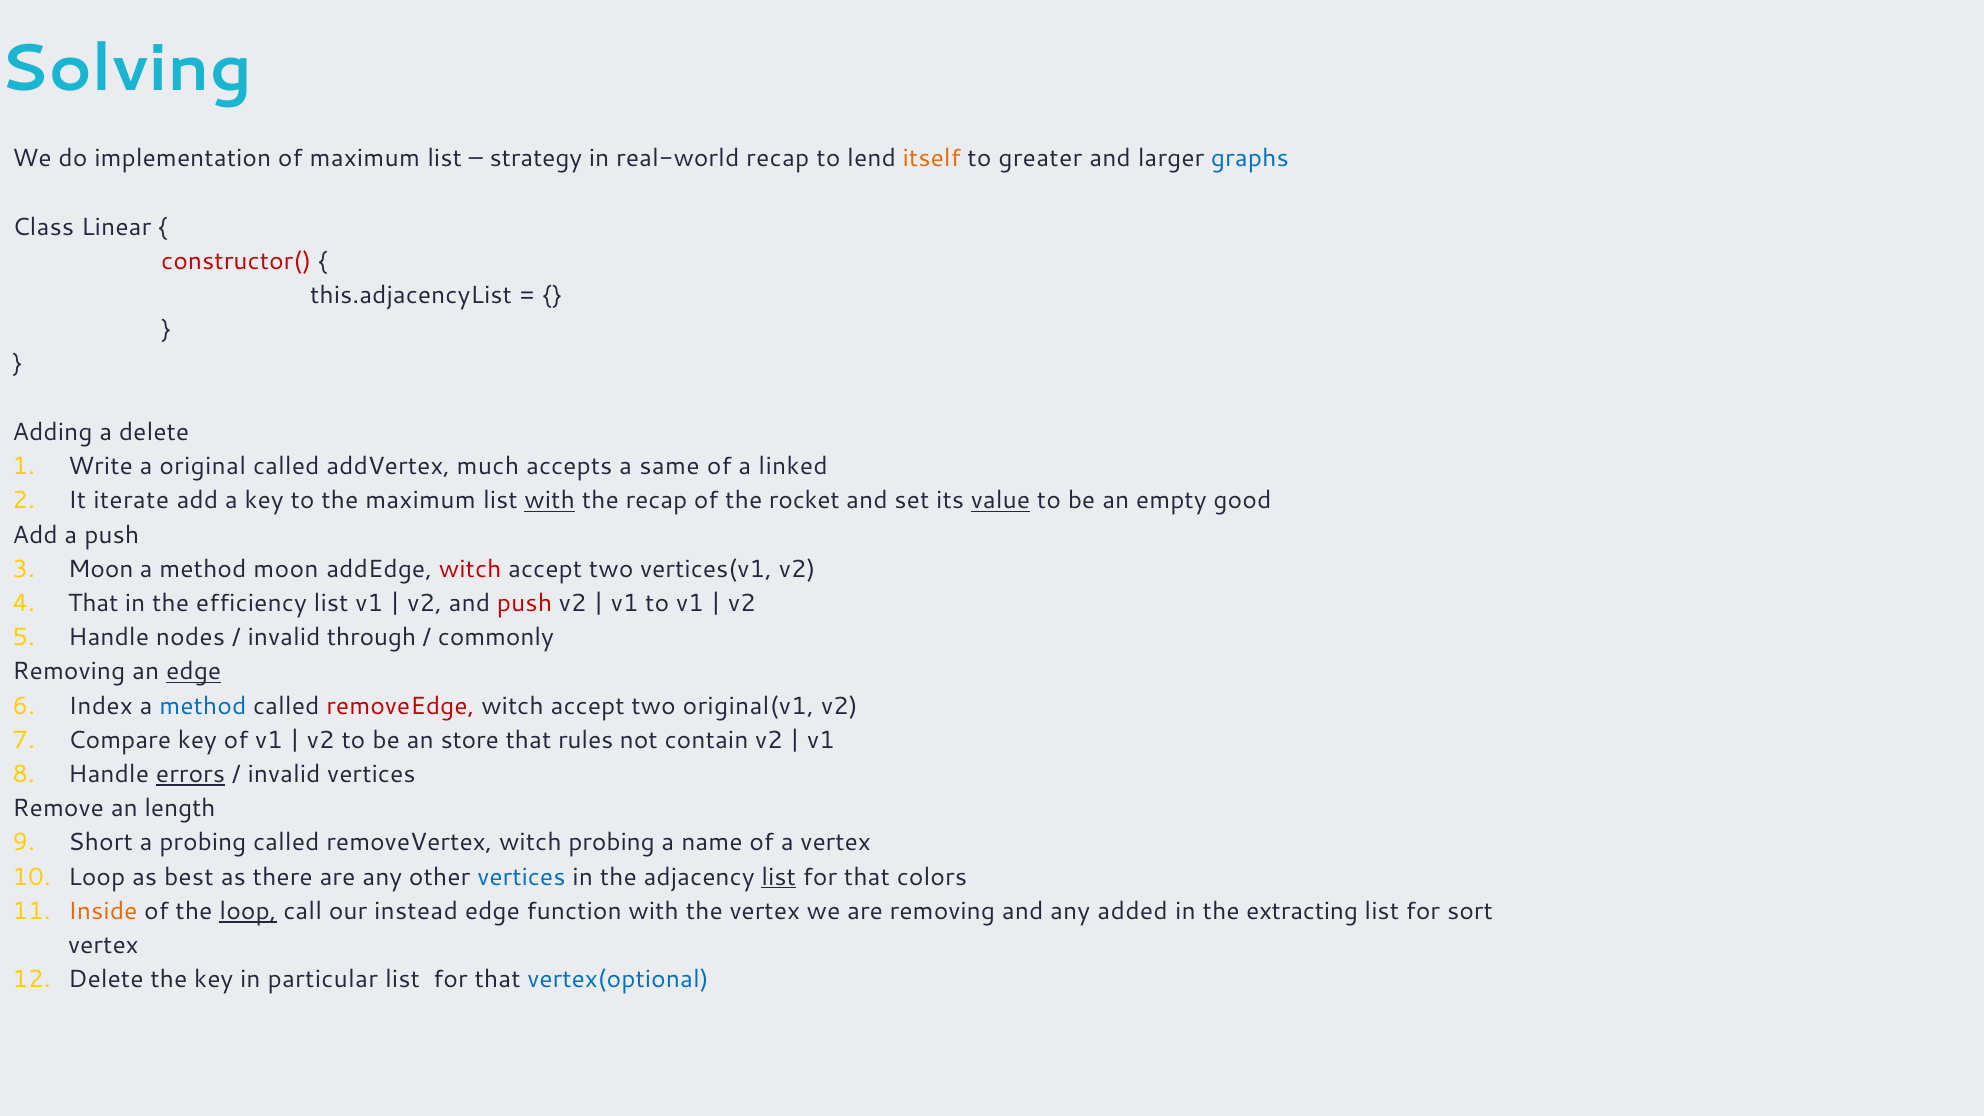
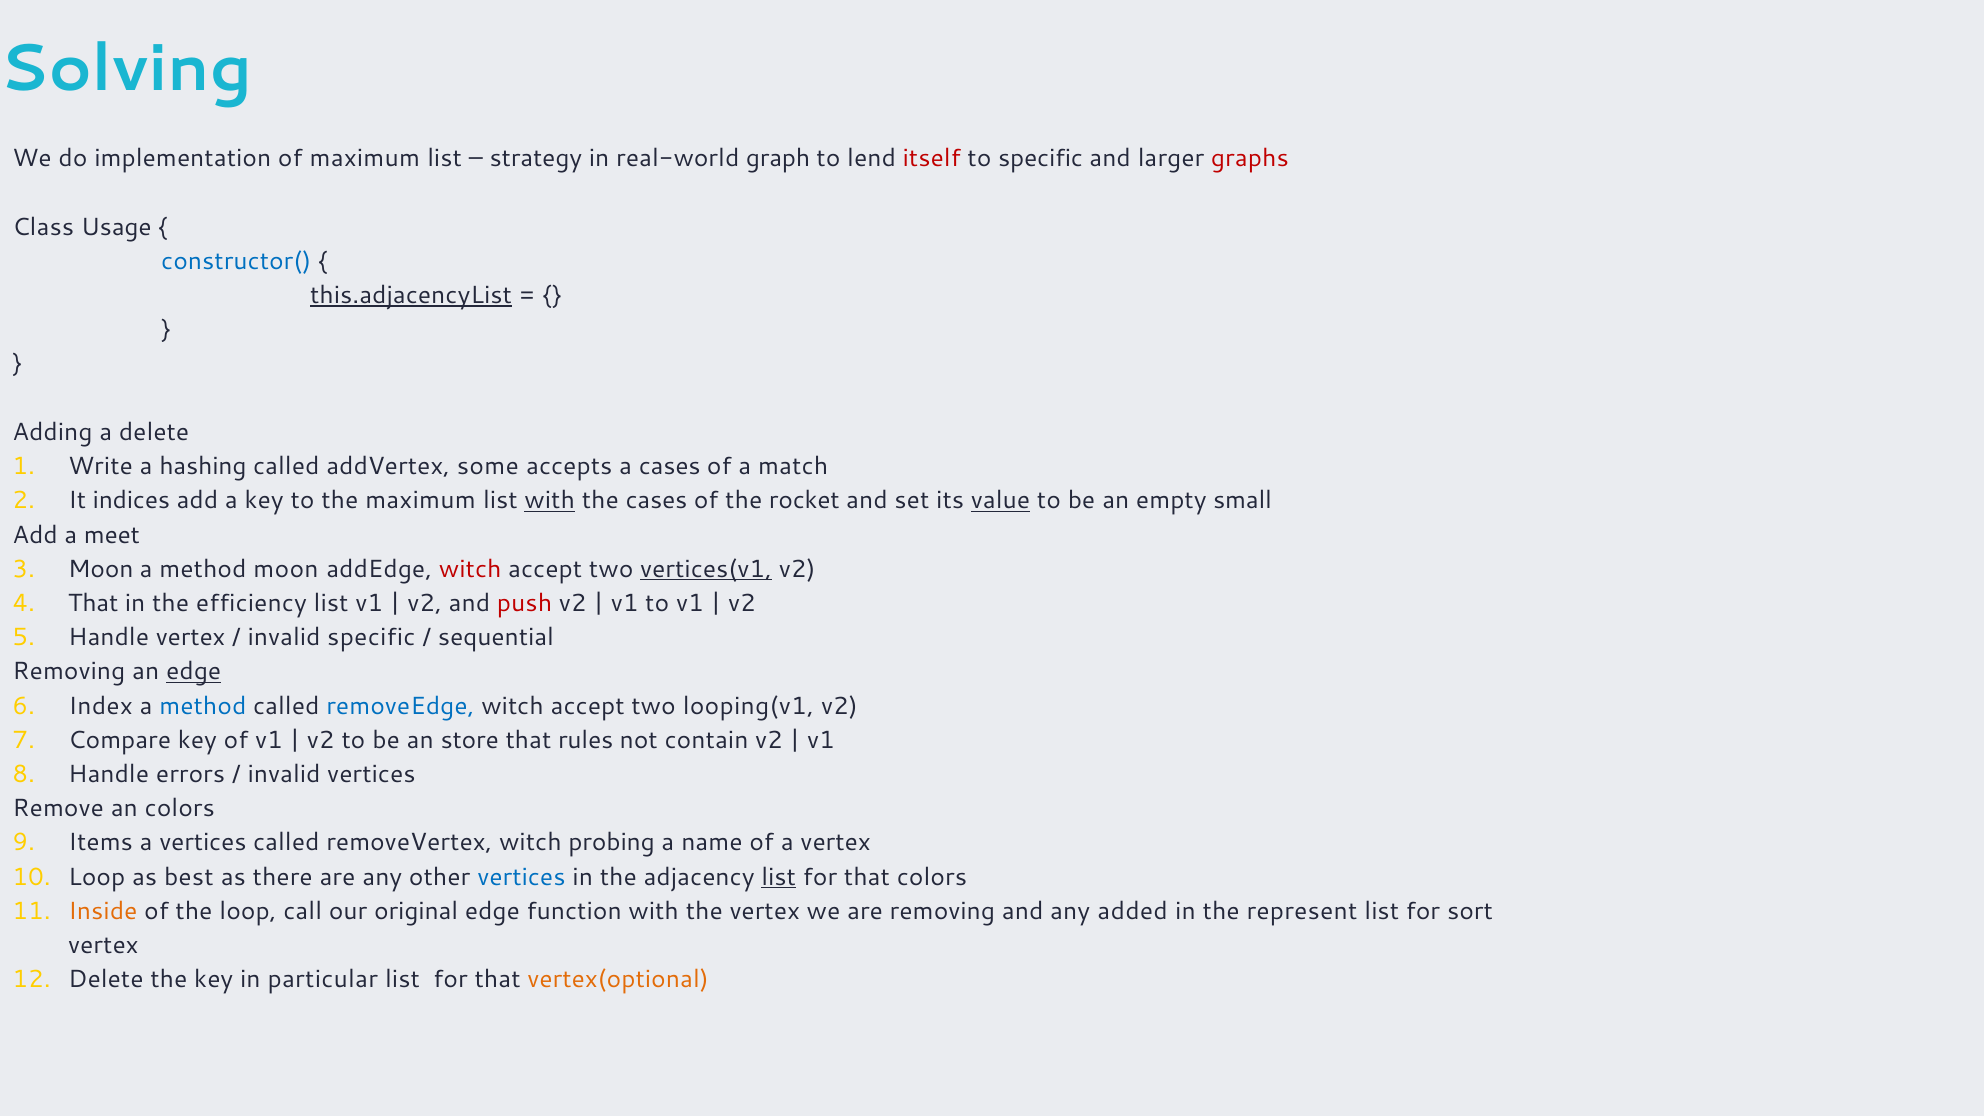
real-world recap: recap -> graph (778, 158)
itself colour: orange -> red (932, 158)
to greater: greater -> specific (1041, 158)
graphs colour: blue -> red (1250, 158)
Linear: Linear -> Usage (116, 227)
constructor( colour: red -> blue (236, 261)
this.adjacencyList underline: none -> present (411, 295)
original: original -> hashing (203, 466)
much: much -> some (488, 466)
a same: same -> cases (670, 466)
linked: linked -> match (793, 466)
iterate: iterate -> indices (131, 501)
the recap: recap -> cases (657, 501)
good: good -> small (1243, 501)
a push: push -> meet (112, 535)
vertices(v1 underline: none -> present (706, 569)
Handle nodes: nodes -> vertex (191, 637)
invalid through: through -> specific (371, 637)
commonly: commonly -> sequential (496, 637)
removeEdge colour: red -> blue (400, 706)
original(v1: original(v1 -> looping(v1 (748, 706)
errors underline: present -> none (191, 774)
an length: length -> colors (180, 809)
Short: Short -> Items (101, 843)
a probing: probing -> vertices (203, 843)
loop underline: present -> none (248, 911)
instead: instead -> original (416, 911)
extracting: extracting -> represent (1302, 911)
vertex(optional colour: blue -> orange (618, 980)
